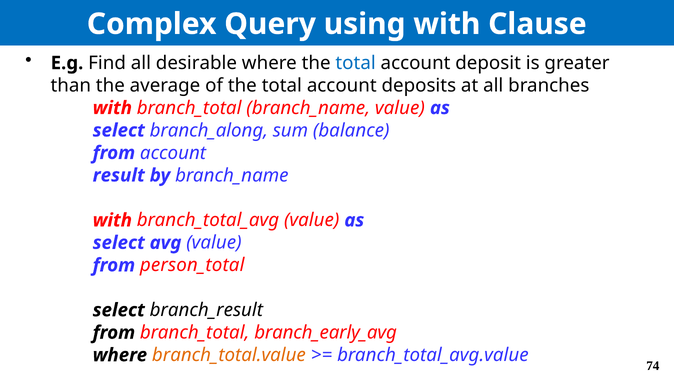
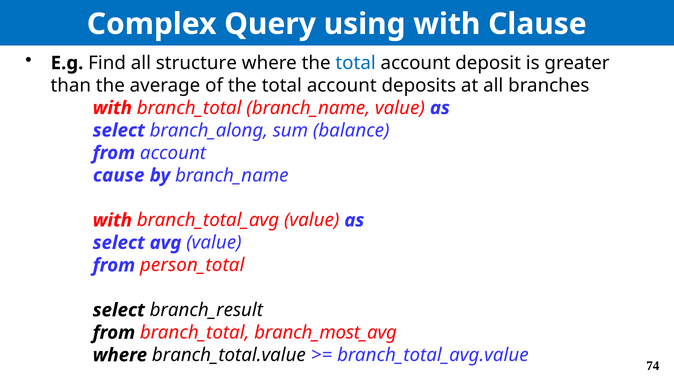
desirable: desirable -> structure (196, 63)
result: result -> cause (119, 175)
branch_early_avg: branch_early_avg -> branch_most_avg (326, 333)
branch_total.value colour: orange -> black (229, 355)
